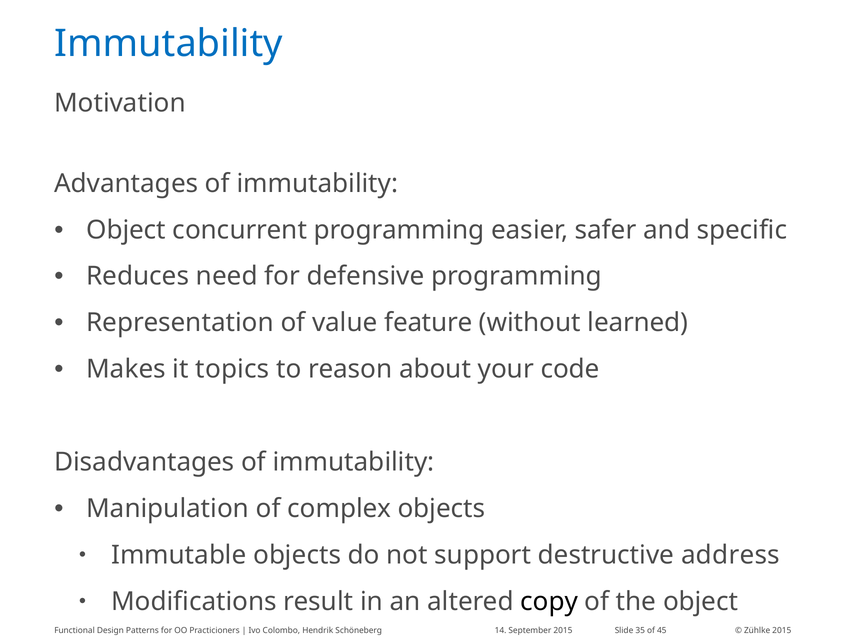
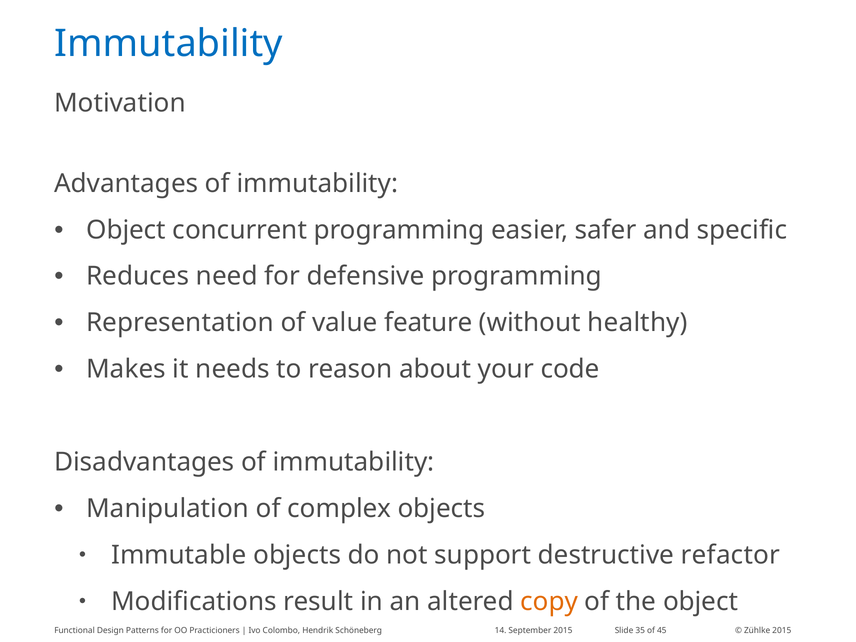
learned: learned -> healthy (638, 323)
topics: topics -> needs (233, 369)
address: address -> refactor (731, 555)
copy colour: black -> orange (549, 601)
